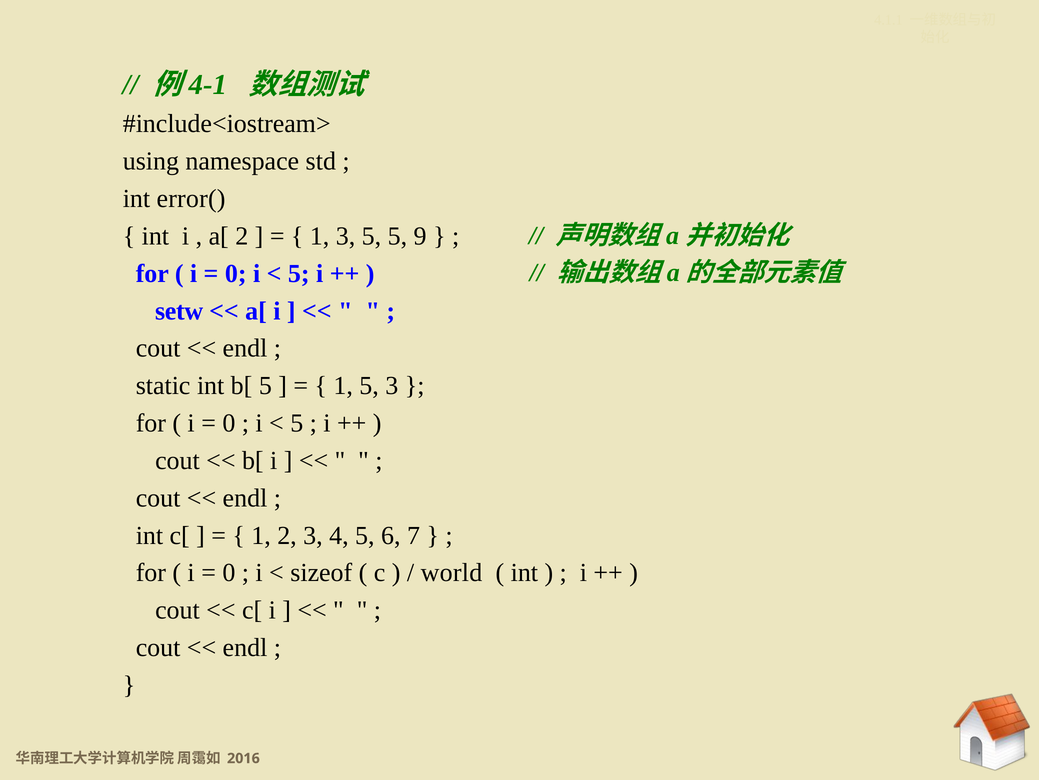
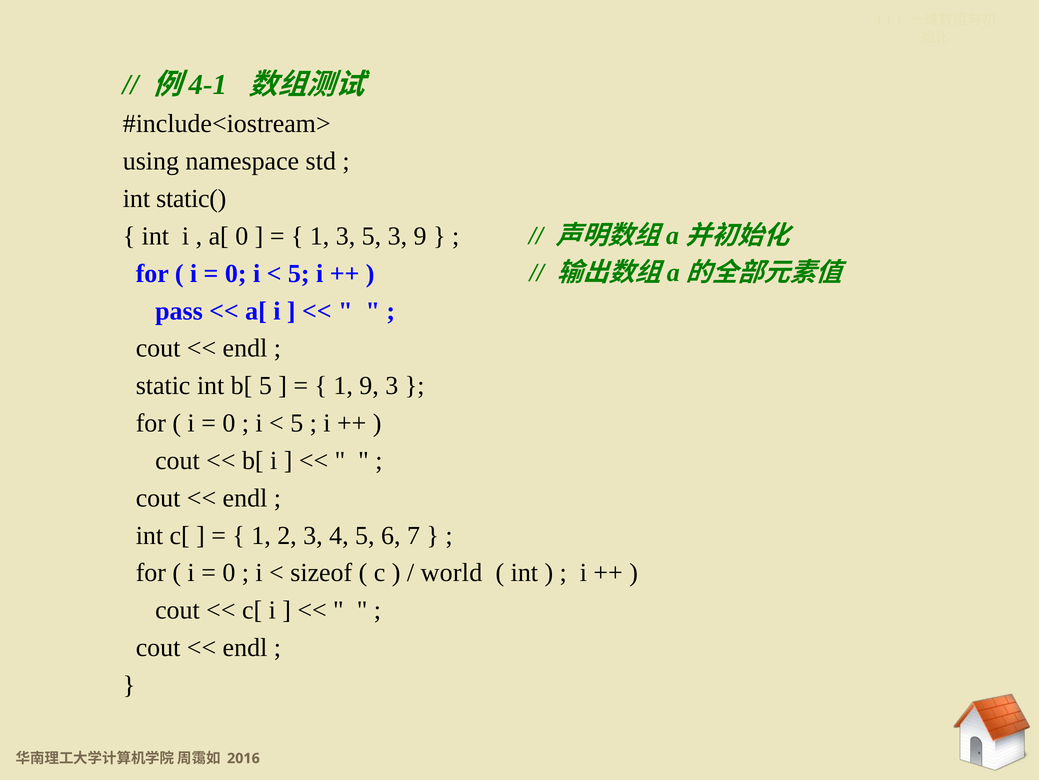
error(: error( -> static( (191, 198)
a[ 2: 2 -> 0 (242, 236)
5 5: 5 -> 3 (397, 236)
setw: setw -> pass (179, 311)
1 5: 5 -> 9 (369, 385)
